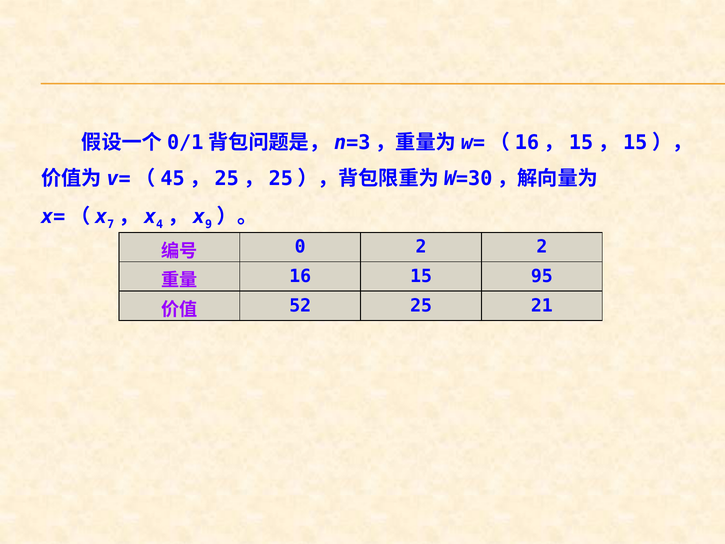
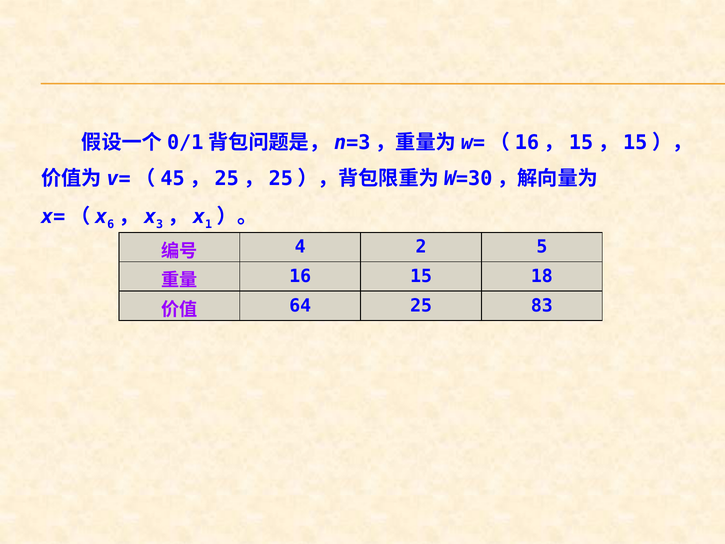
7: 7 -> 6 (111, 224)
4: 4 -> 3 (160, 224)
9: 9 -> 1 (209, 224)
0: 0 -> 4 (300, 247)
2 2: 2 -> 5 (542, 247)
95: 95 -> 18 (542, 276)
52: 52 -> 64 (300, 305)
21: 21 -> 83 (542, 305)
